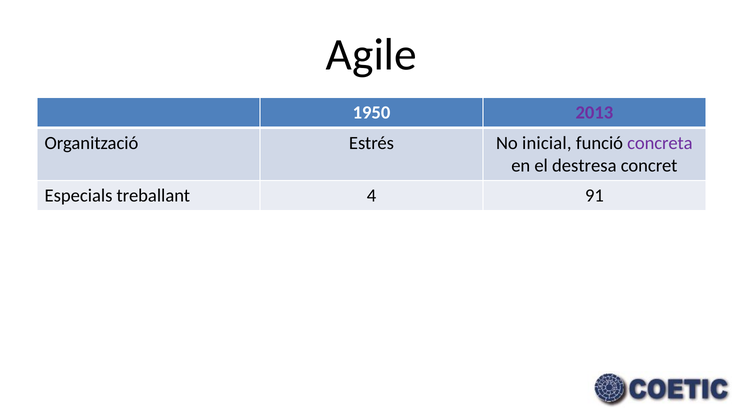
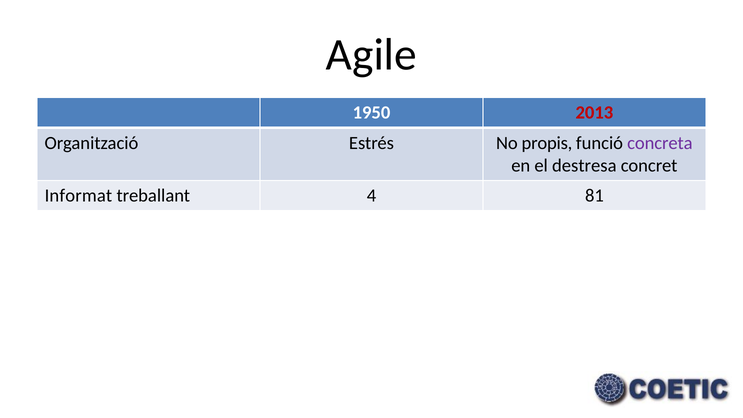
2013 colour: purple -> red (594, 113)
inicial: inicial -> propis (547, 143)
Especials: Especials -> Informat (78, 196)
91: 91 -> 81 (594, 196)
